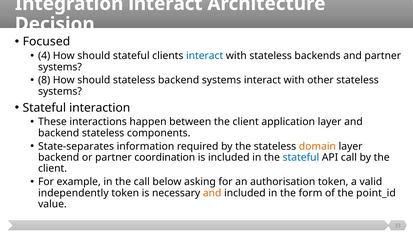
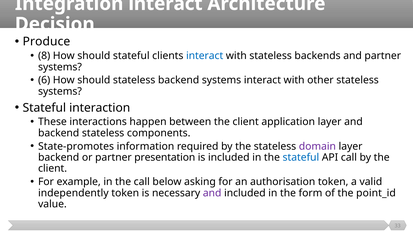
Focused: Focused -> Produce (46, 42)
4: 4 -> 8 (44, 56)
8: 8 -> 6 (44, 80)
State-separates: State-separates -> State-promotes (76, 147)
domain colour: orange -> purple (317, 147)
coordination: coordination -> presentation (165, 158)
and colour: orange -> purple (212, 193)
